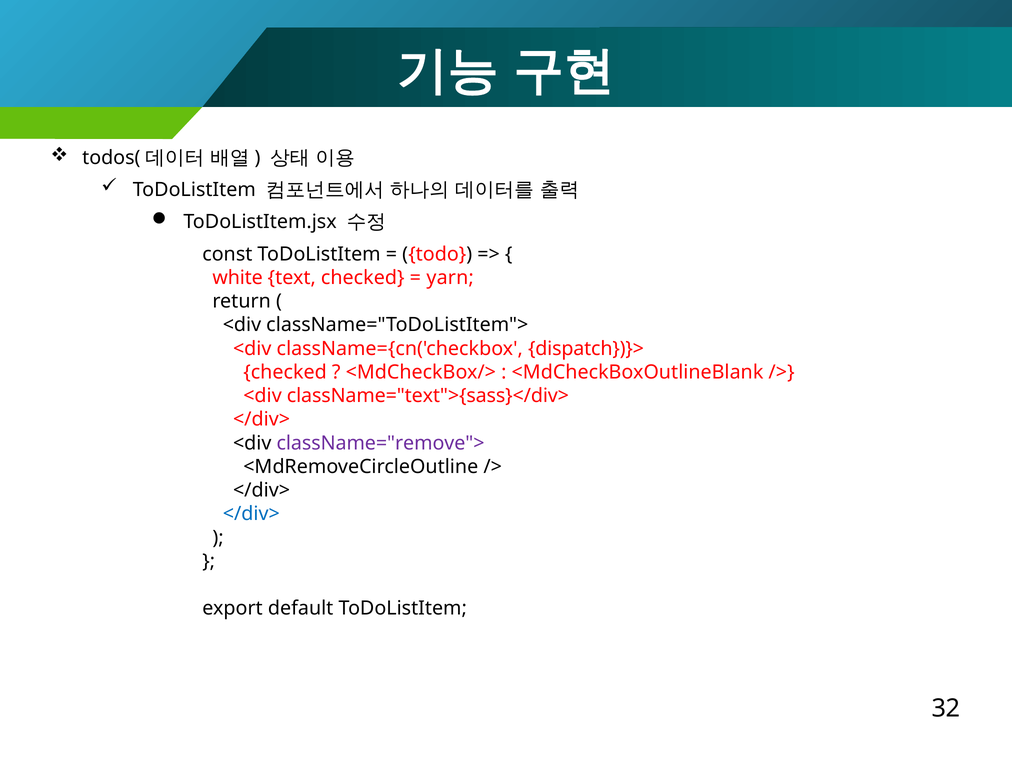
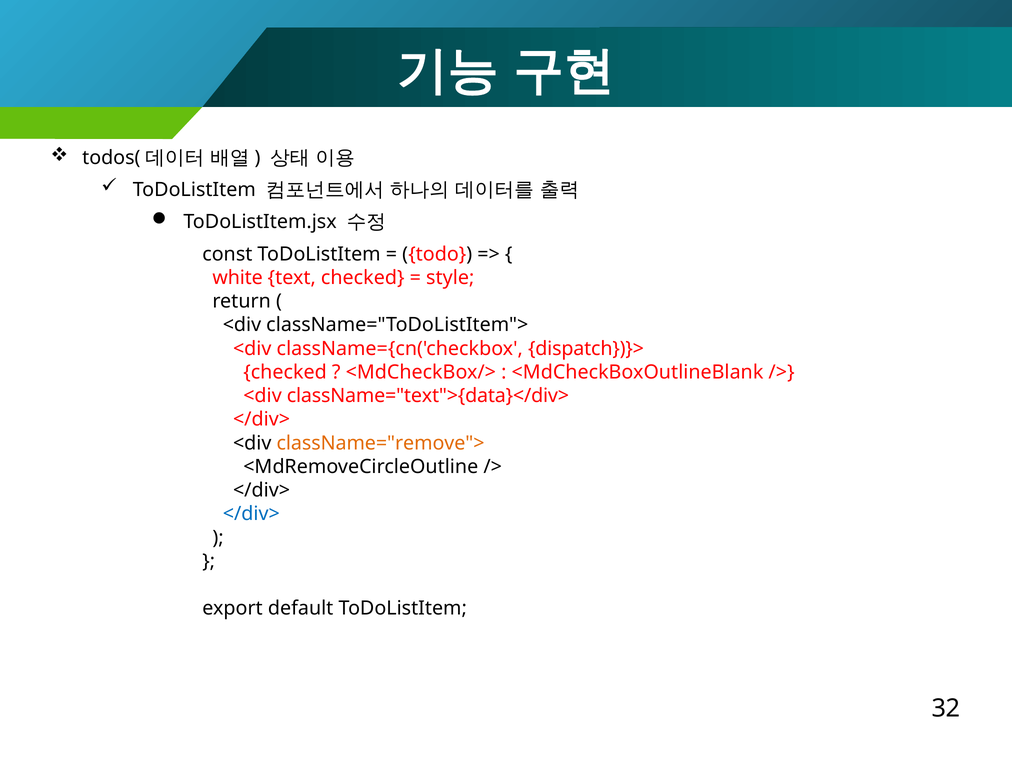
yarn: yarn -> style (450, 278)
className="text">{sass}</div>: className="text">{sass}</div> -> className="text">{data}</div> (428, 396)
className="remove"> colour: purple -> orange (381, 443)
